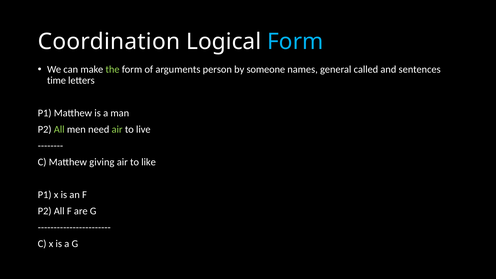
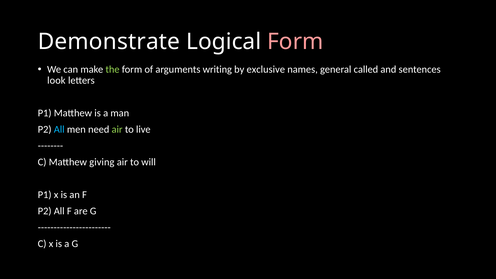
Coordination: Coordination -> Demonstrate (109, 42)
Form colour: light blue -> pink (295, 42)
person: person -> writing (217, 69)
someone: someone -> exclusive (266, 69)
time: time -> look (56, 81)
All colour: light green -> light blue (59, 130)
like: like -> will (149, 162)
